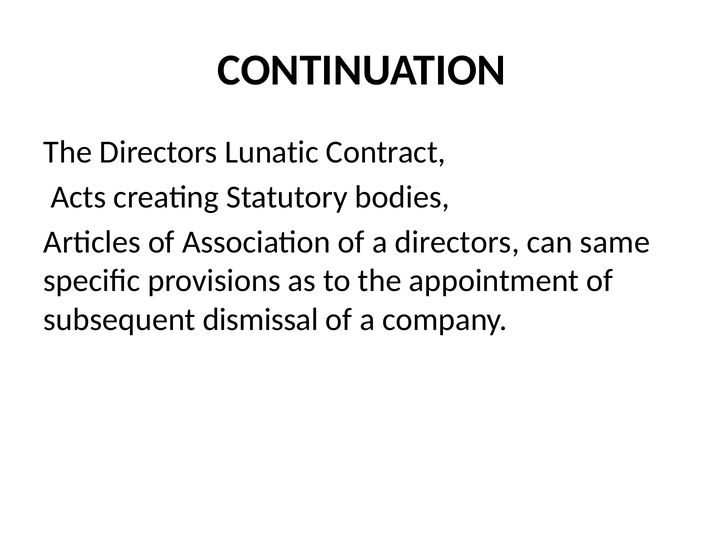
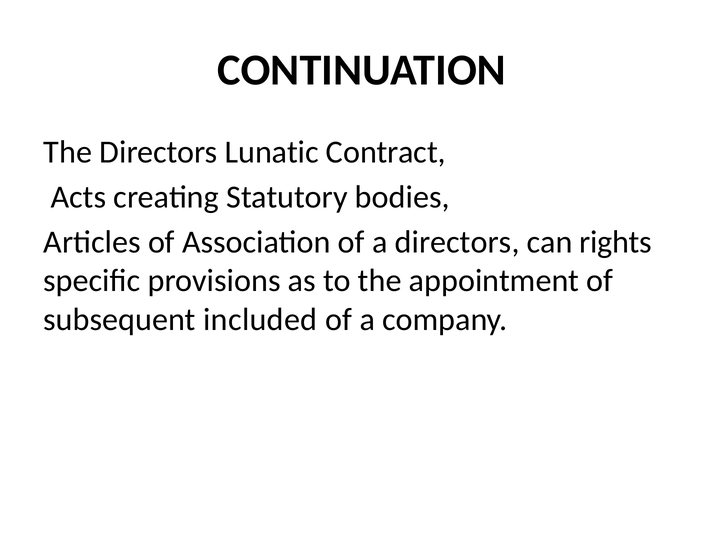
same: same -> rights (615, 242)
dismissal: dismissal -> included (260, 319)
